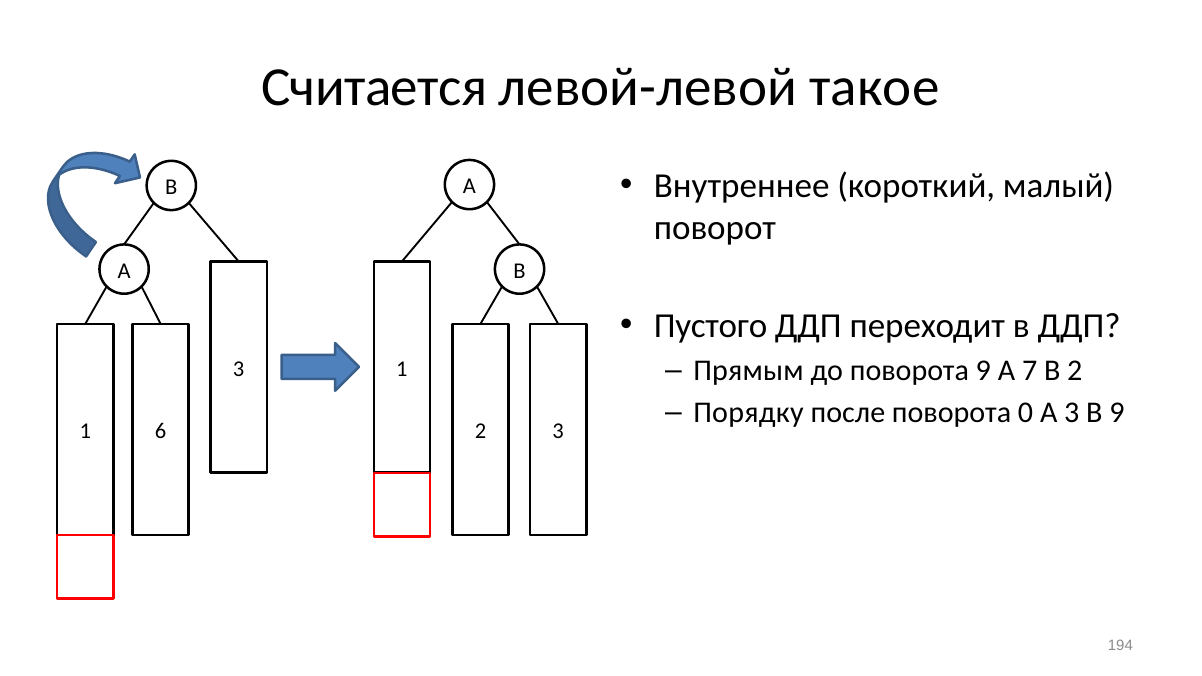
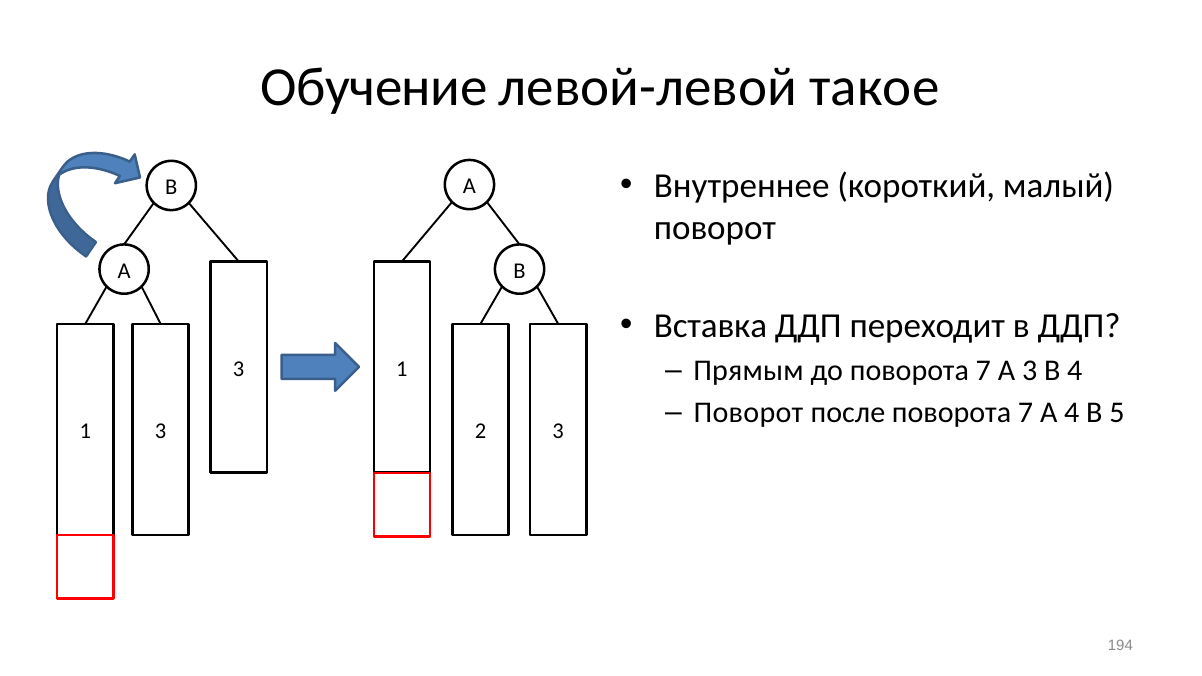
Считается: Считается -> Обучение (374, 87)
Пустого: Пустого -> Вставка (710, 326)
до поворота 9: 9 -> 7 (983, 371)
A 7: 7 -> 3 (1030, 371)
B 2: 2 -> 4 (1075, 371)
Порядку: Порядку -> Поворот (748, 413)
после поворота 0: 0 -> 7 (1026, 413)
A 3: 3 -> 4 (1072, 413)
B 9: 9 -> 5 (1117, 413)
1 6: 6 -> 3 (161, 431)
